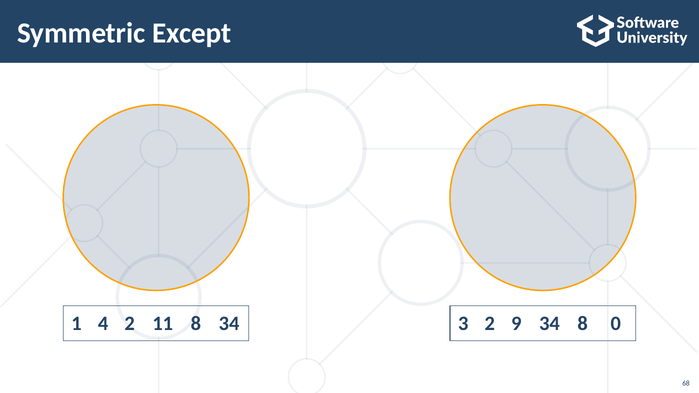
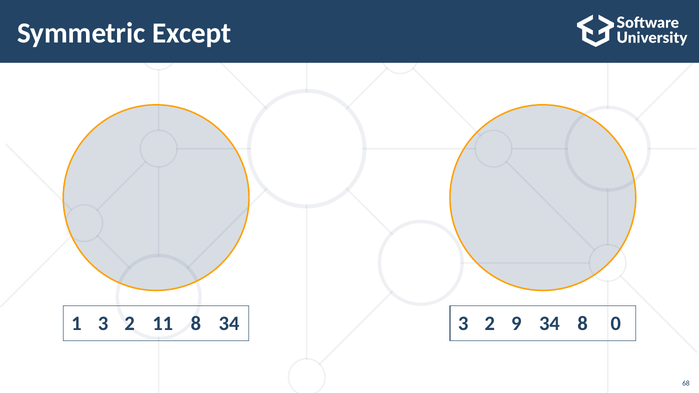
1 4: 4 -> 3 (103, 324)
